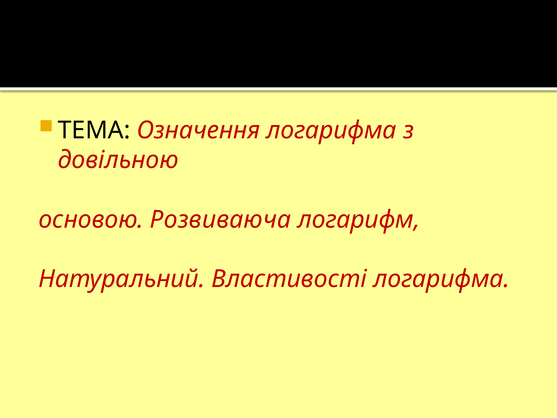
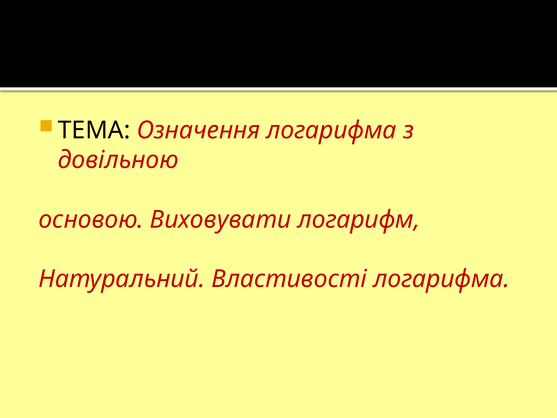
Розвиваюча: Розвиваюча -> Виховувати (221, 219)
